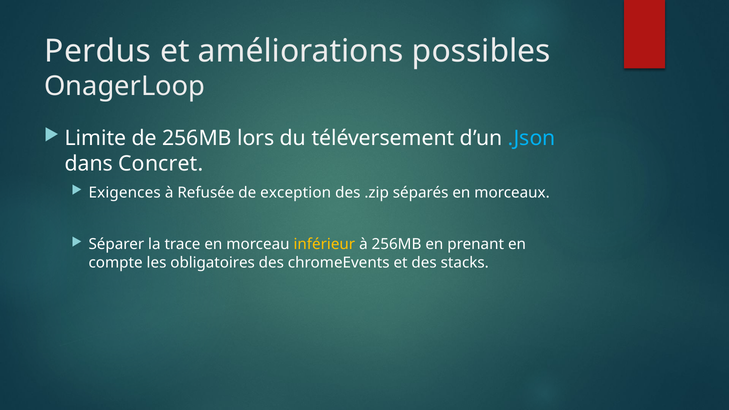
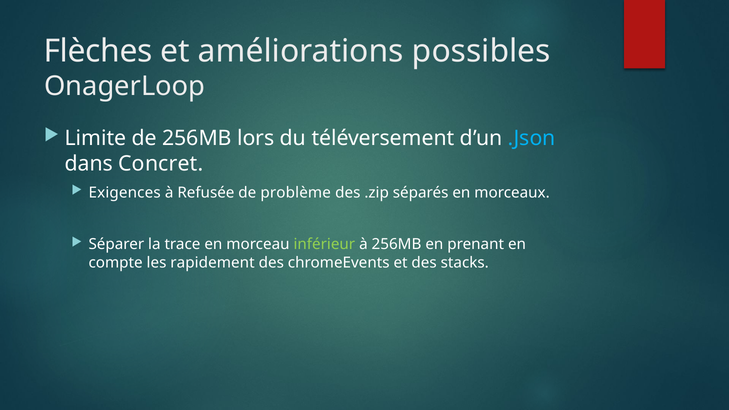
Perdus: Perdus -> Flèches (98, 51)
exception: exception -> problème (296, 193)
inférieur colour: yellow -> light green (324, 244)
obligatoires: obligatoires -> rapidement (213, 263)
